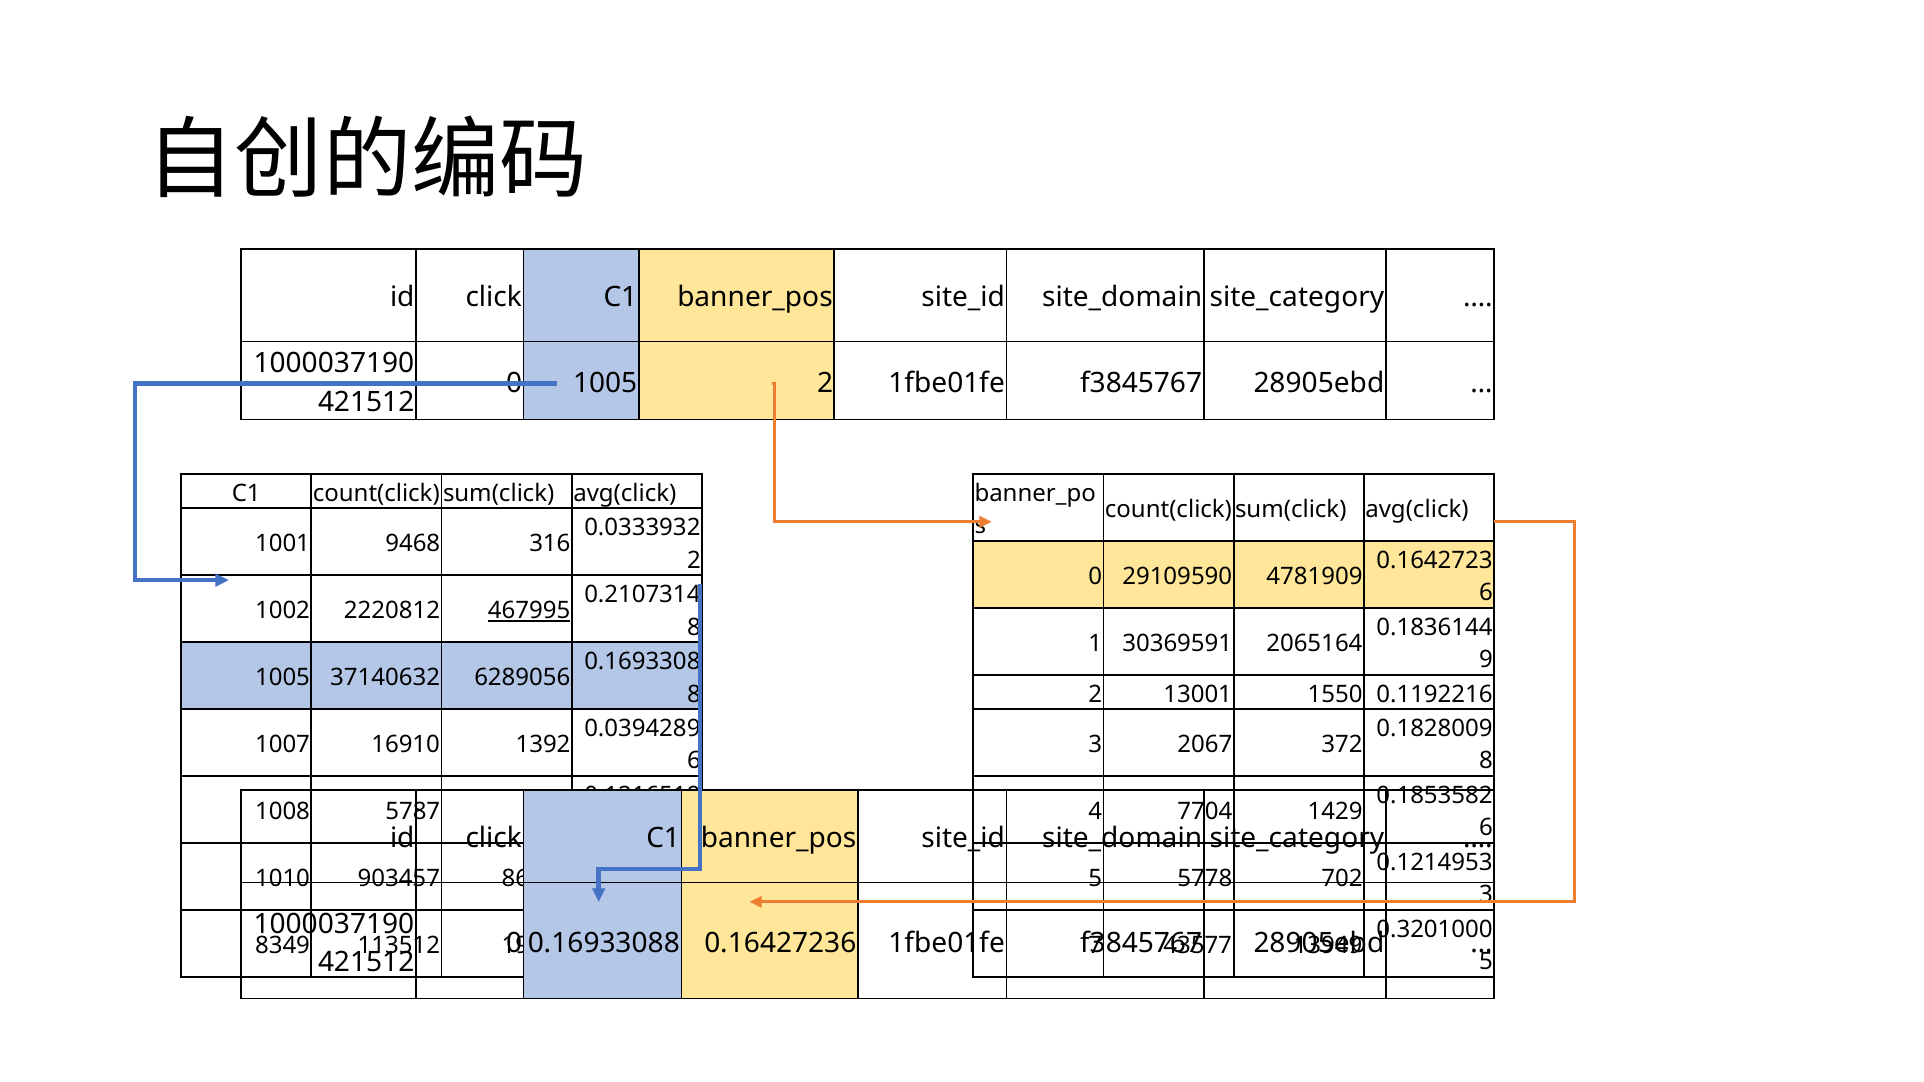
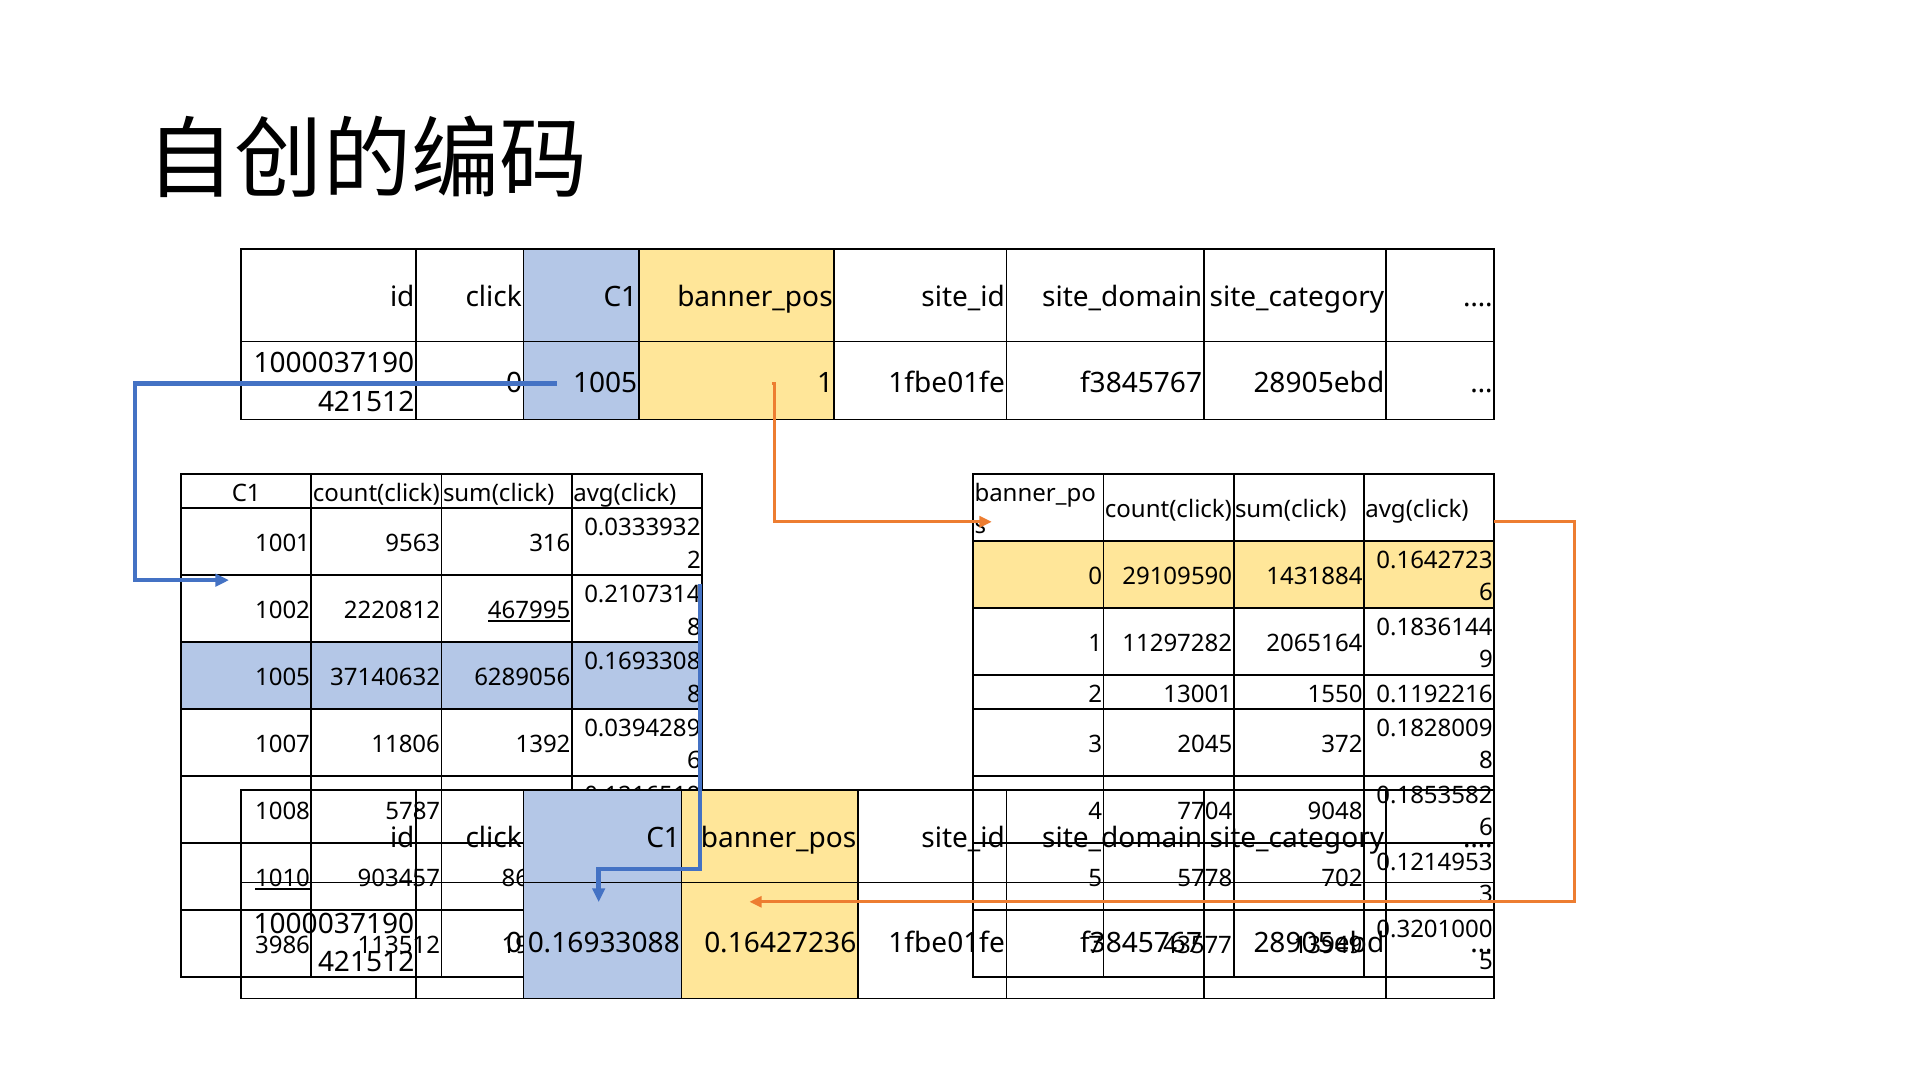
1005 2: 2 -> 1 (825, 383)
9468: 9468 -> 9563 (413, 544)
4781909: 4781909 -> 1431884 (1314, 577)
30369591: 30369591 -> 11297282 (1177, 644)
16910: 16910 -> 11806 (406, 745)
2067: 2067 -> 2045 (1205, 745)
1429: 1429 -> 9048 (1335, 812)
1010 underline: none -> present (283, 879)
8349: 8349 -> 3986 (283, 946)
